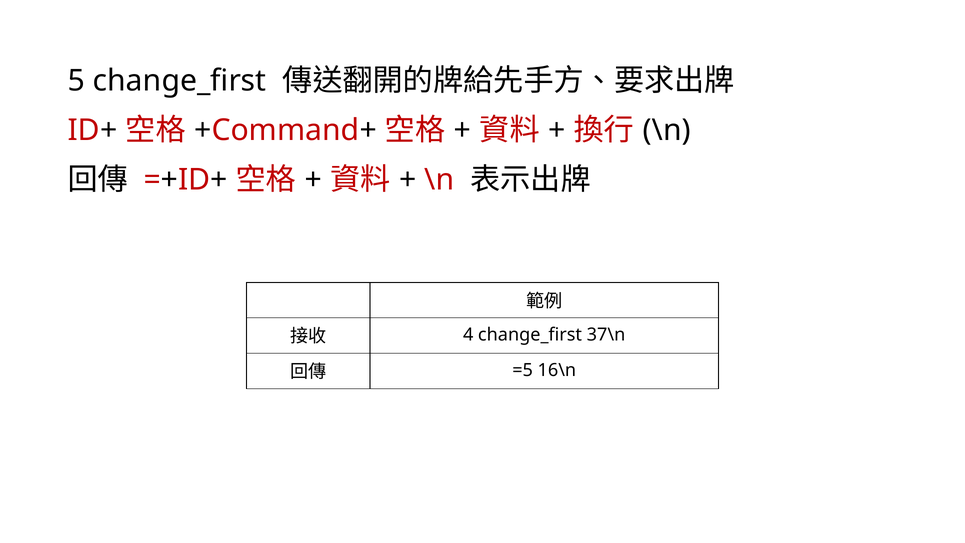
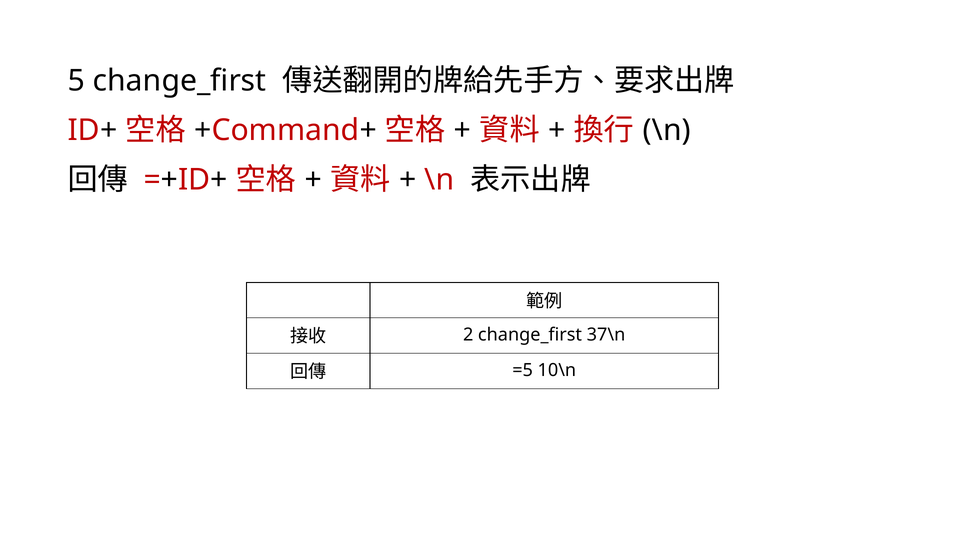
4: 4 -> 2 (468, 335)
16\n: 16\n -> 10\n (557, 370)
